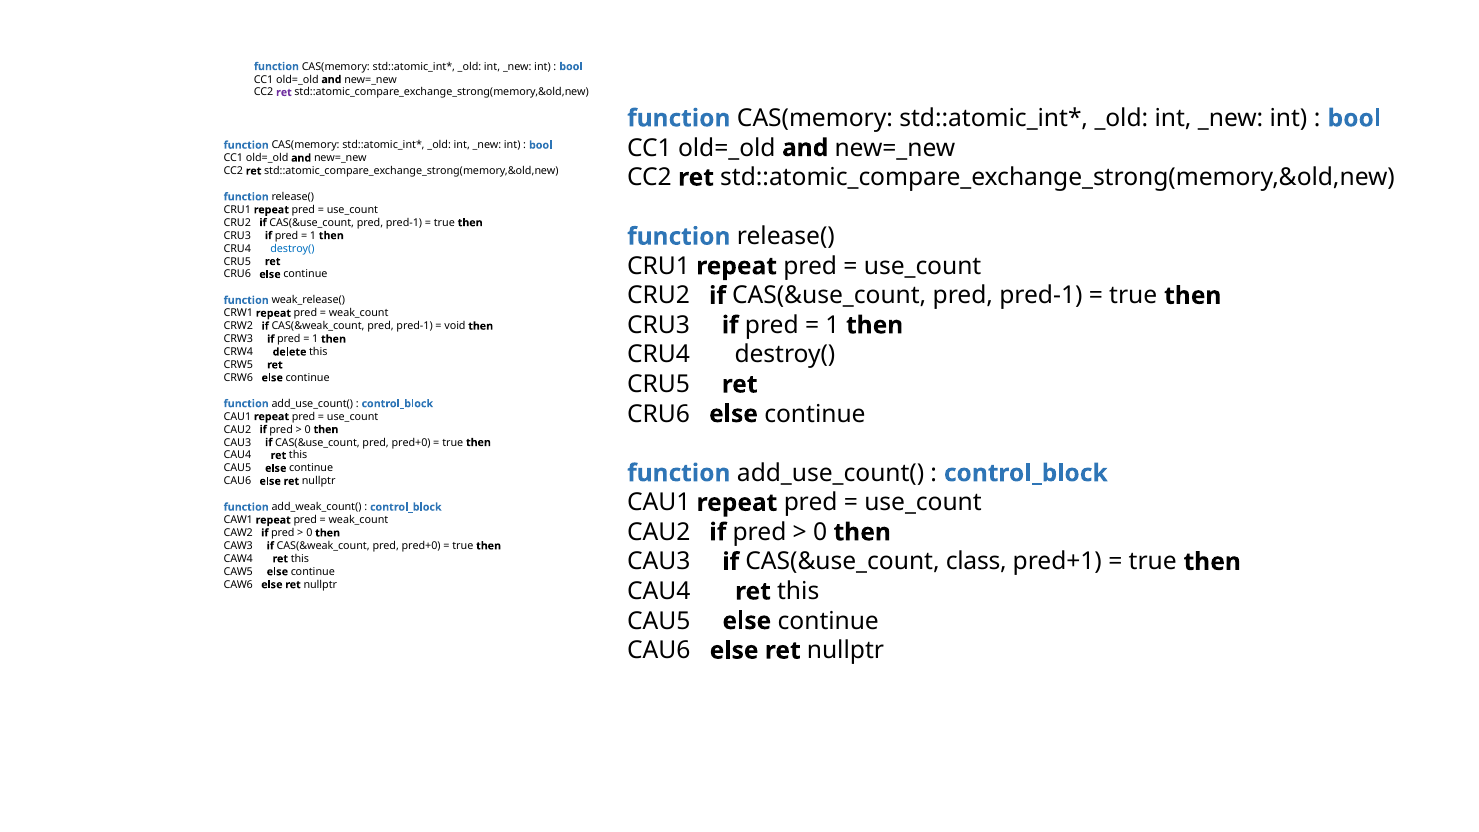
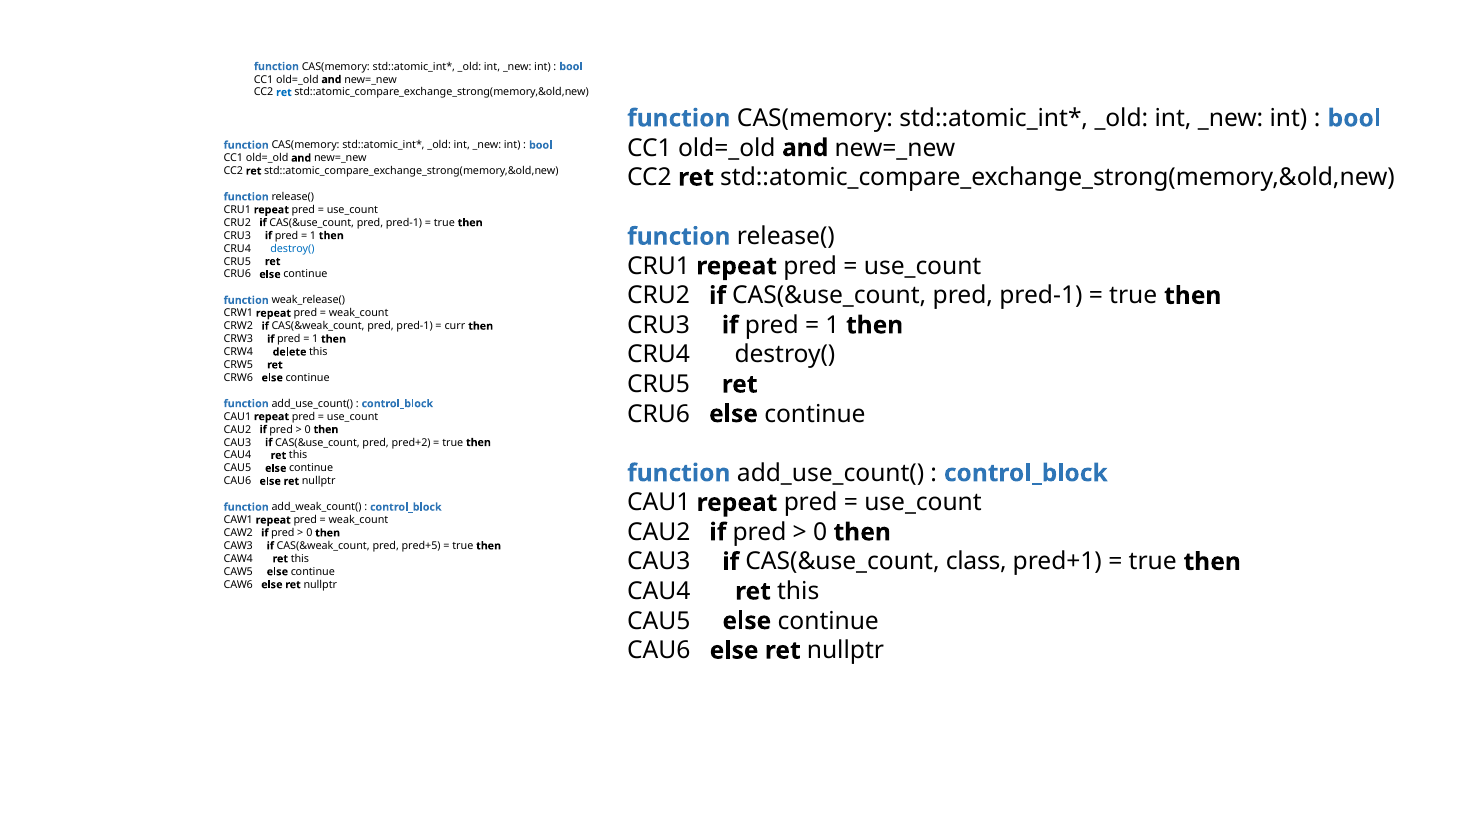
ret colour: purple -> blue (284, 92)
void: void -> curr (455, 326)
CAS(&use_count pred pred+0: pred+0 -> pred+2 (411, 442)
CAS(&weak_count pred pred+0: pred+0 -> pred+5 (421, 546)
